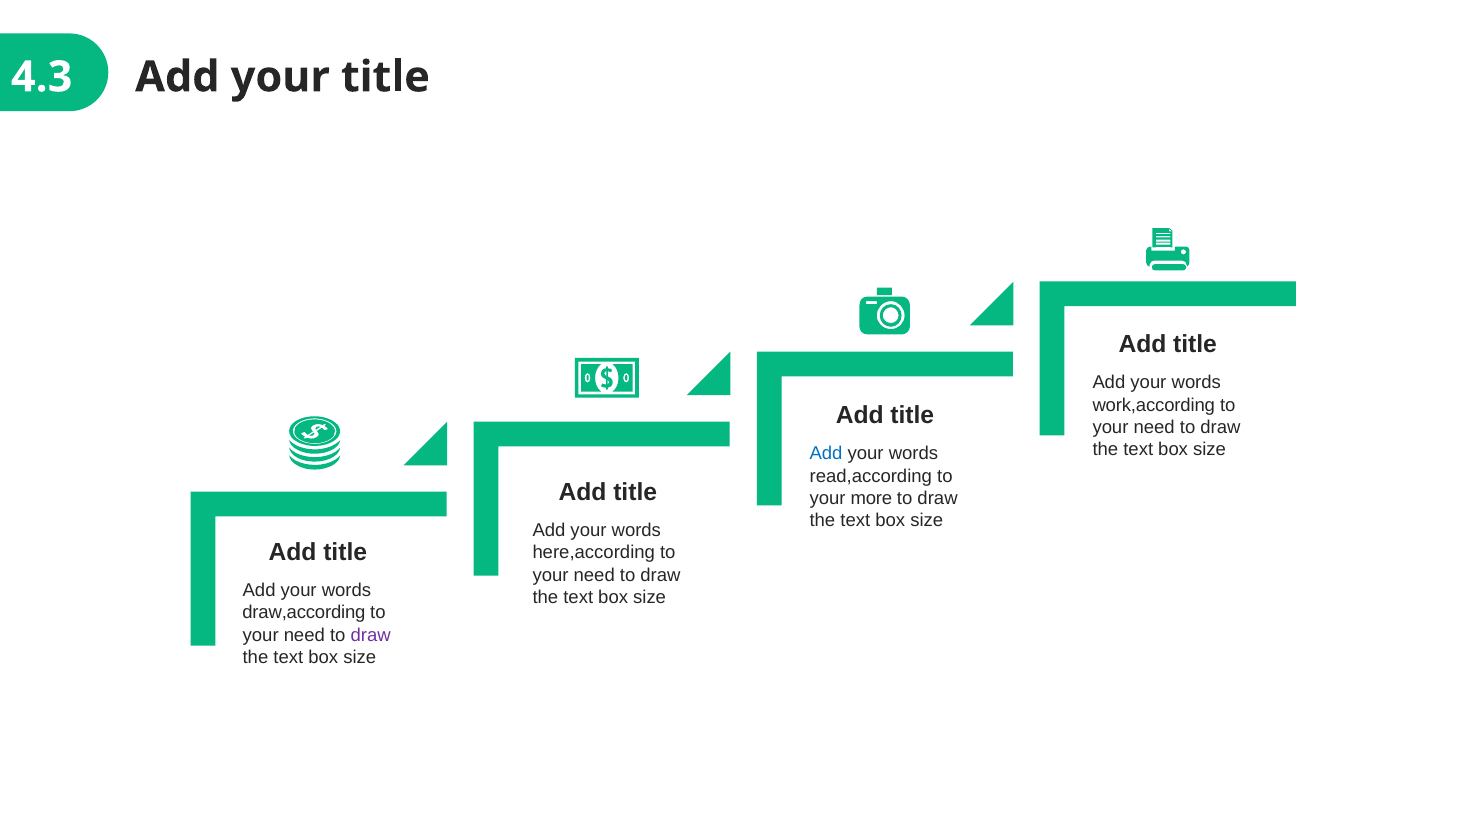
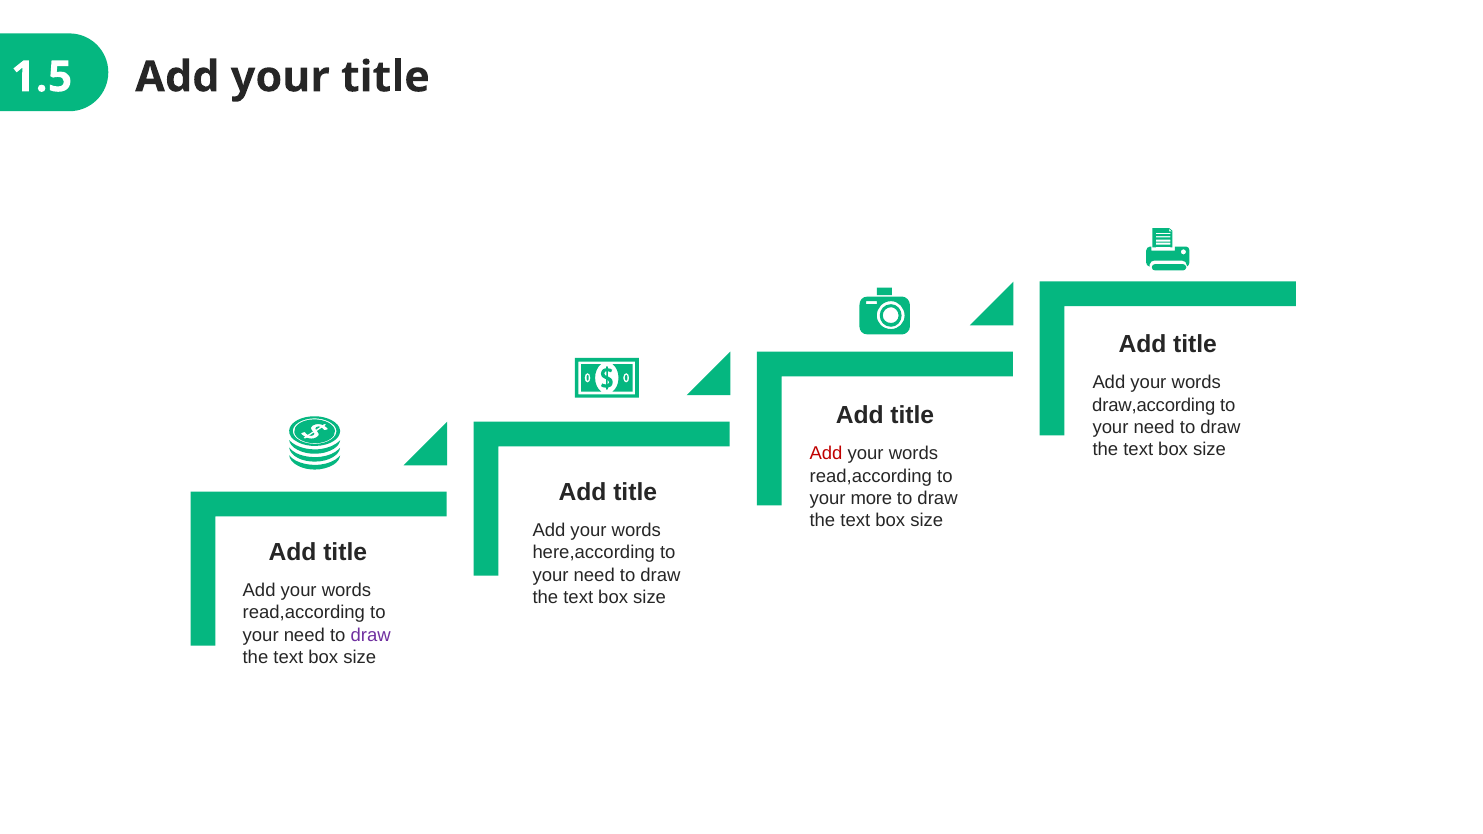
4.3: 4.3 -> 1.5 (42, 77)
work,according: work,according -> draw,according (1154, 405)
Add colour: blue -> red (826, 454)
draw,according: draw,according -> read,according (304, 613)
